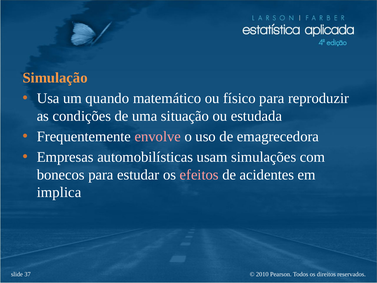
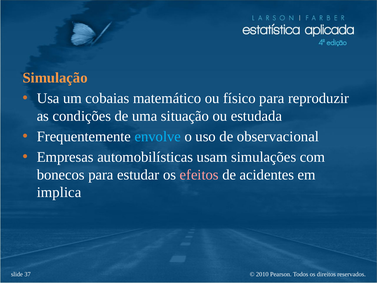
quando: quando -> cobaias (107, 98)
envolve colour: pink -> light blue (158, 136)
emagrecedora: emagrecedora -> observacional (278, 136)
